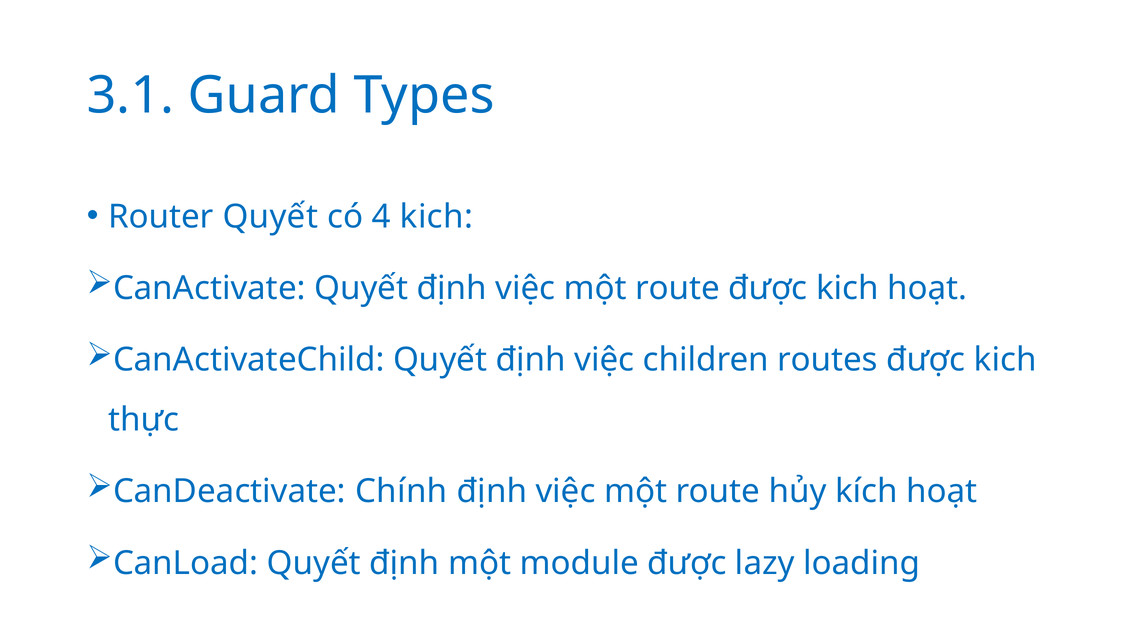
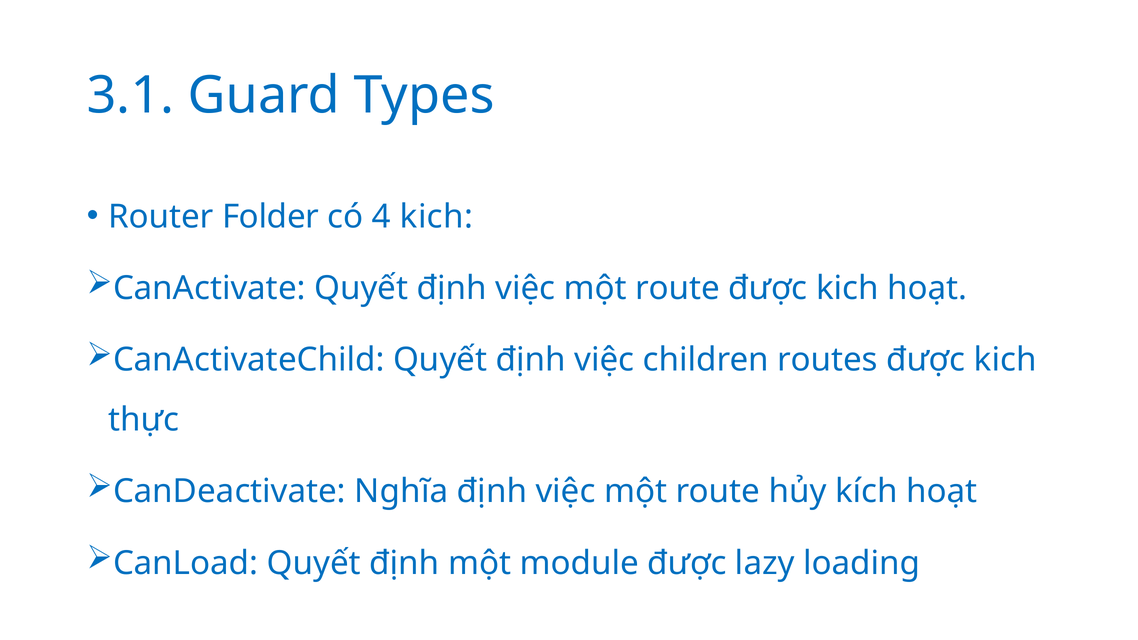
Router Quyết: Quyết -> Folder (271, 217)
Chính: Chính -> Nghĩa (401, 492)
